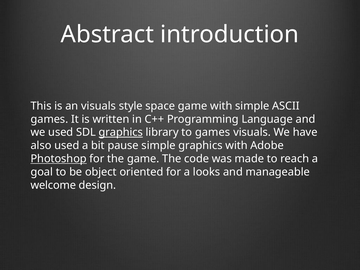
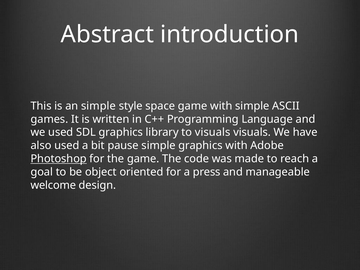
an visuals: visuals -> simple (98, 106)
graphics underline: present -> none (121, 132)
to games: games -> visuals (213, 132)
looks: looks -> press (207, 172)
